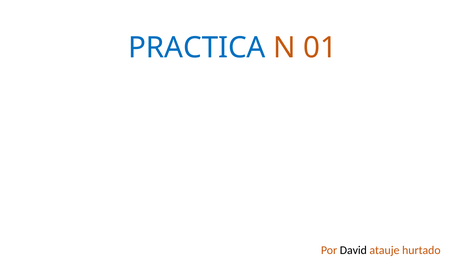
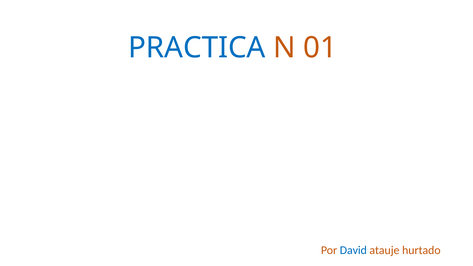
David colour: black -> blue (353, 250)
